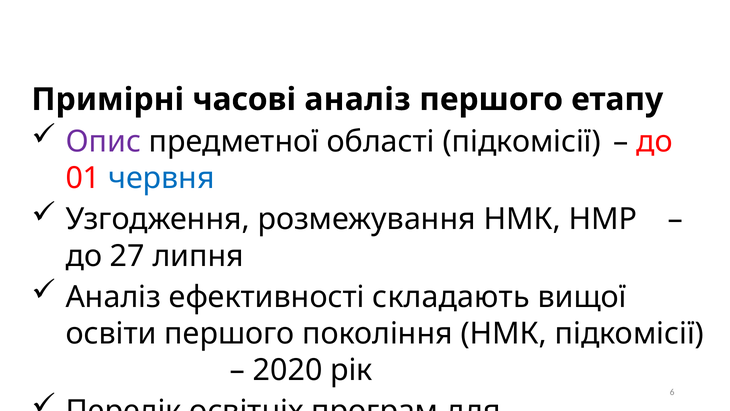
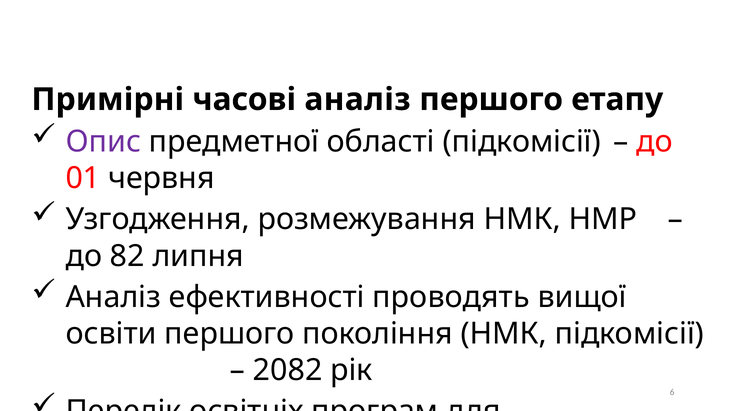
червня colour: blue -> black (161, 178)
27: 27 -> 82 (127, 256)
складають: складають -> проводять (451, 297)
2020: 2020 -> 2082 (288, 370)
